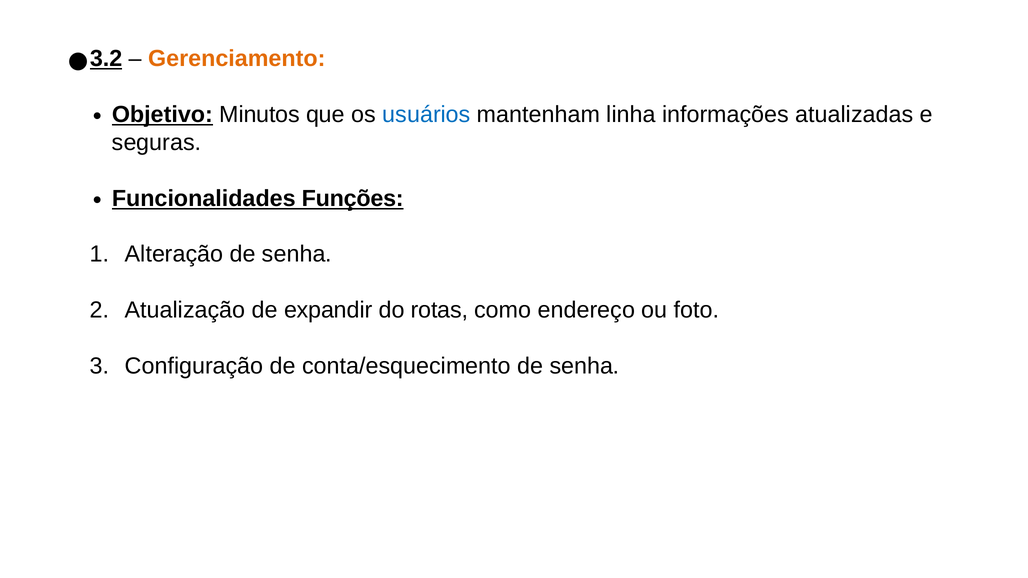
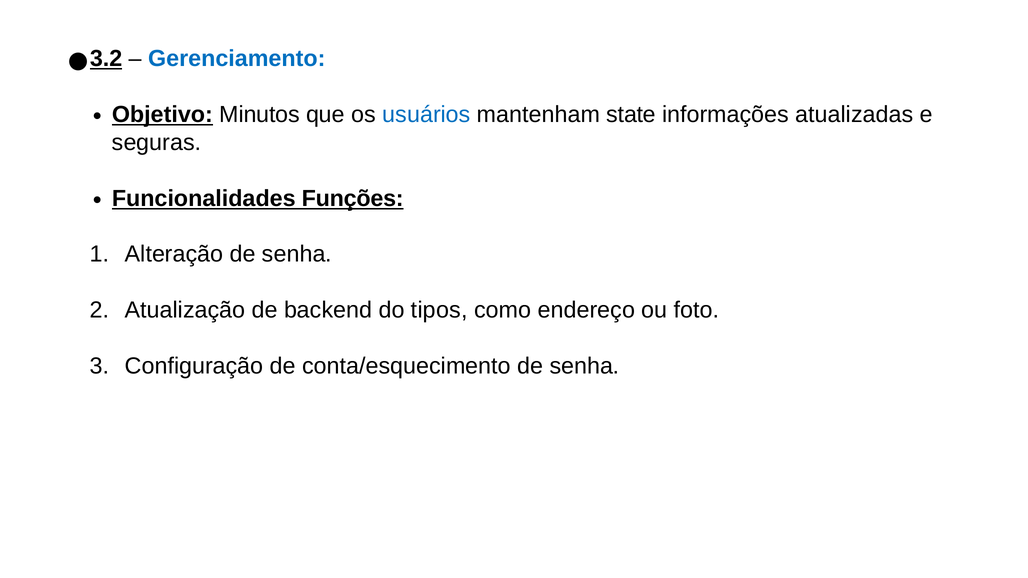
Gerenciamento colour: orange -> blue (237, 59)
linha: linha -> state (631, 115)
expandir: expandir -> backend (328, 310)
rotas: rotas -> tipos (439, 310)
